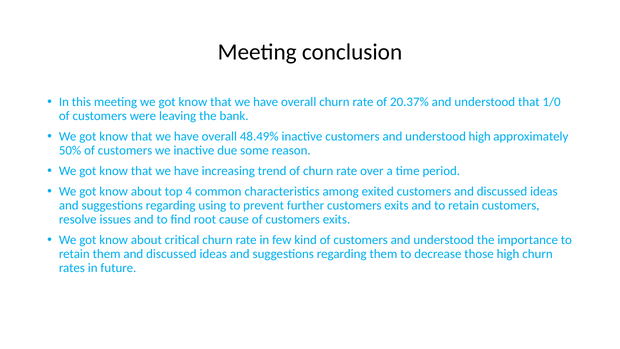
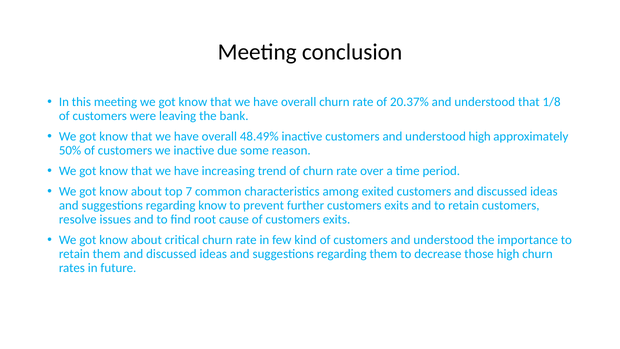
1/0: 1/0 -> 1/8 (552, 102)
4: 4 -> 7 (189, 191)
regarding using: using -> know (212, 205)
